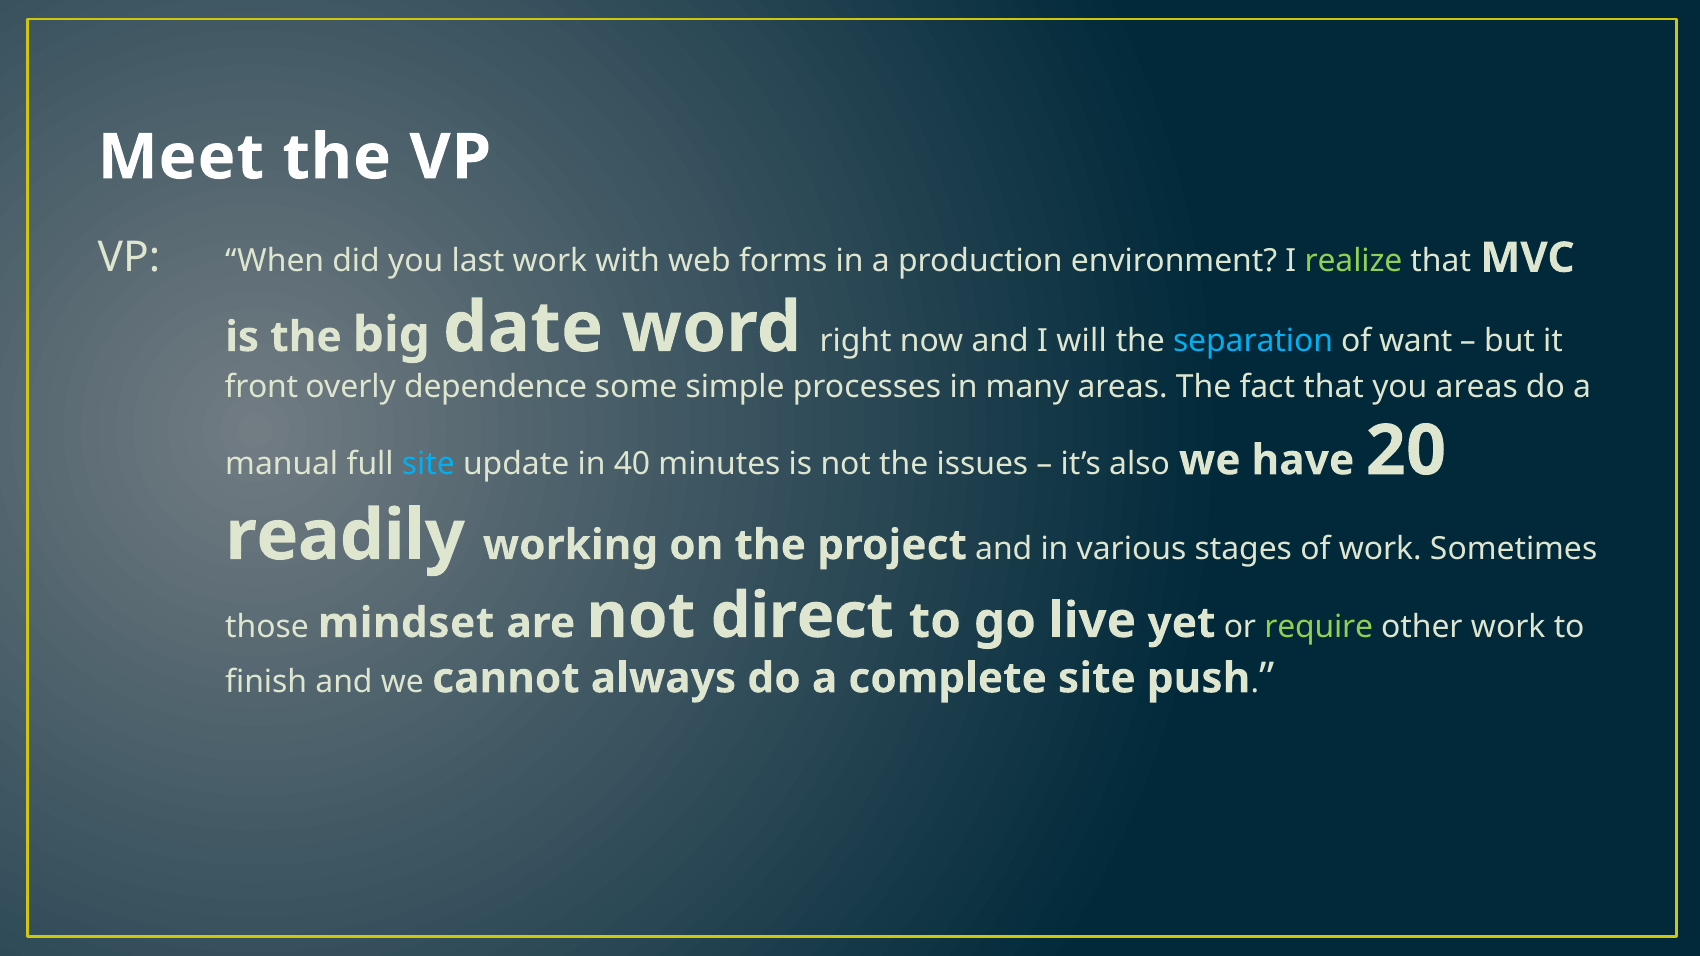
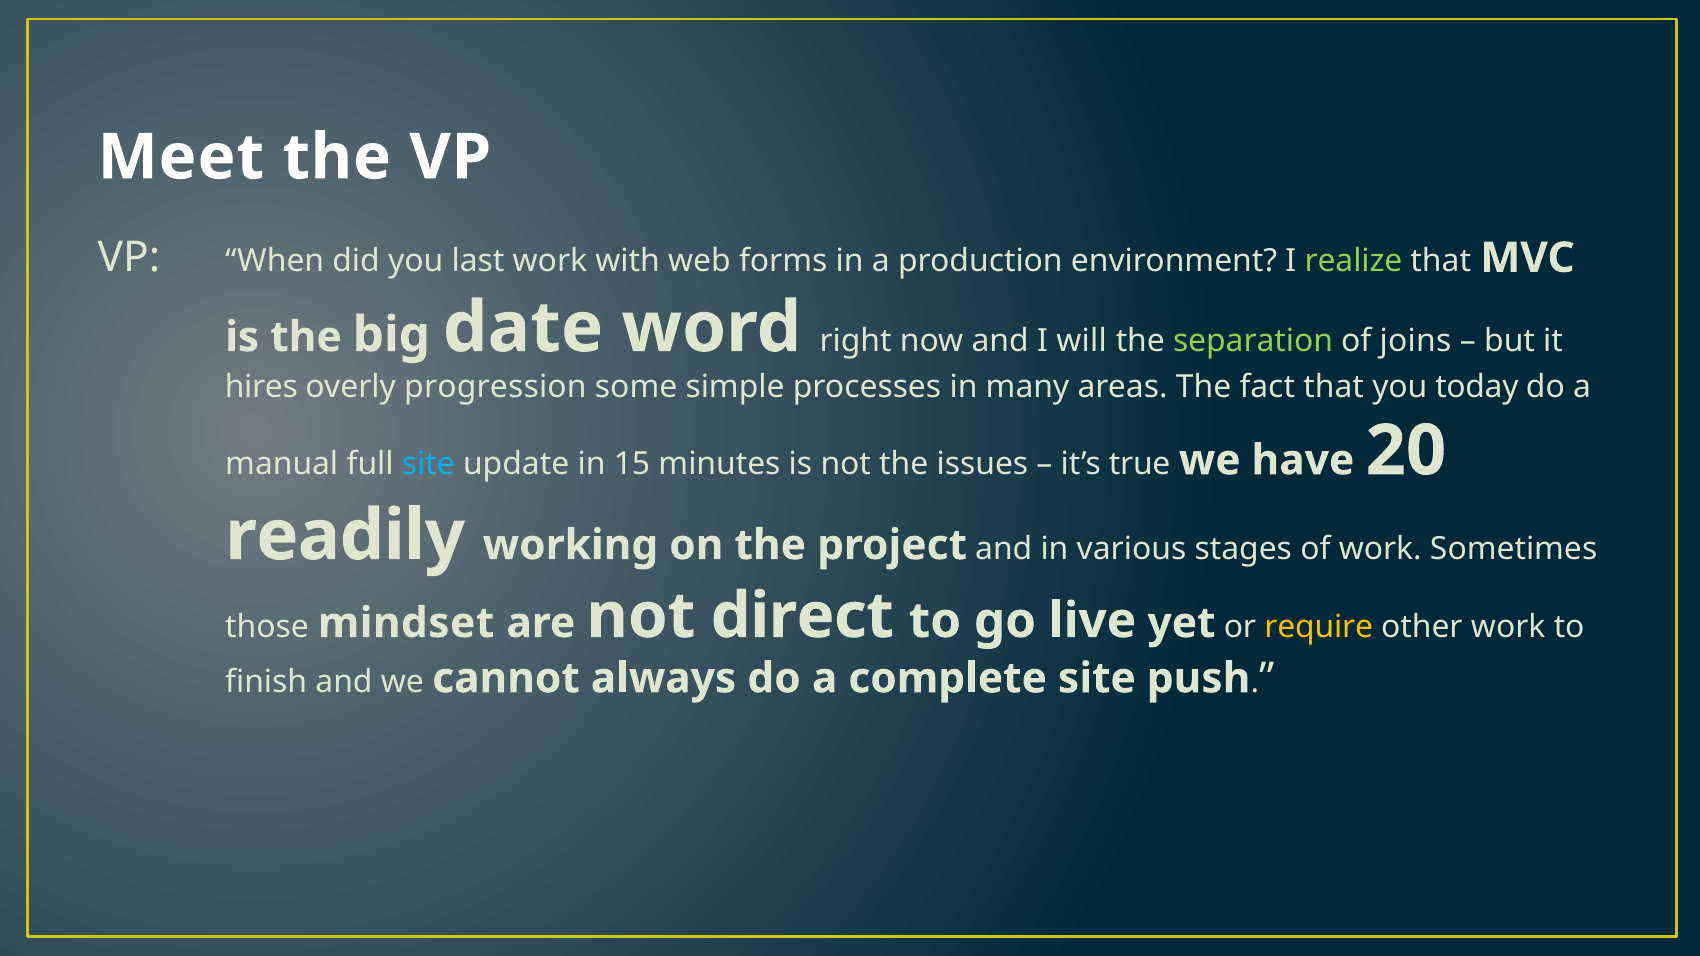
separation colour: light blue -> light green (1253, 341)
want: want -> joins (1416, 341)
front: front -> hires (261, 387)
dependence: dependence -> progression (495, 387)
you areas: areas -> today (1477, 387)
40: 40 -> 15 (632, 464)
also: also -> true (1140, 464)
require colour: light green -> yellow (1319, 627)
